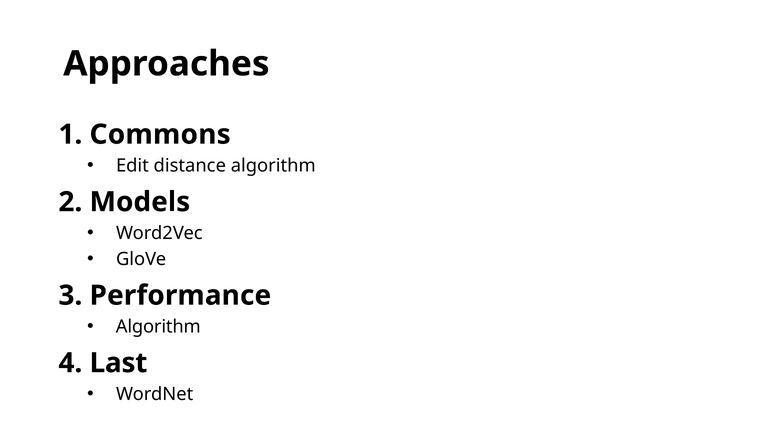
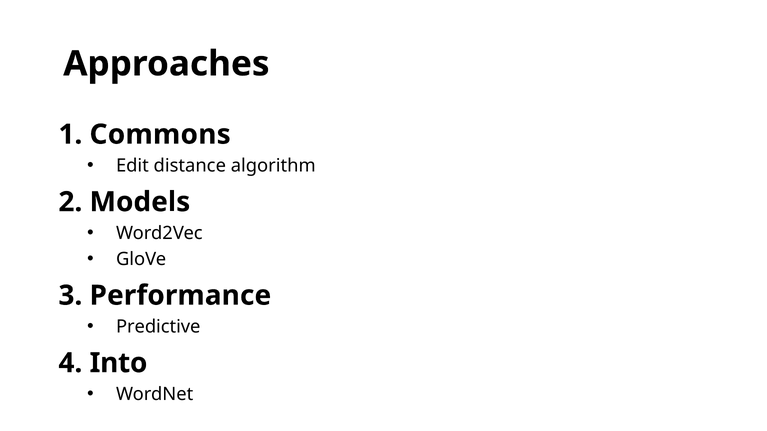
Algorithm: Algorithm -> Predictive (158, 327)
Last: Last -> Into (118, 363)
